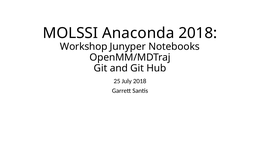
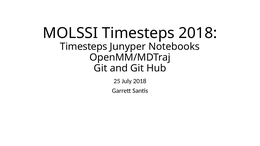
MOLSSI Anaconda: Anaconda -> Timesteps (138, 33)
Workshop: Workshop -> Timesteps (84, 47)
